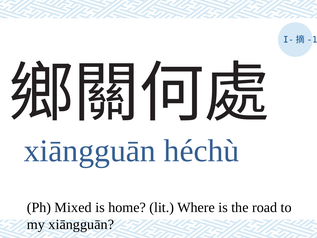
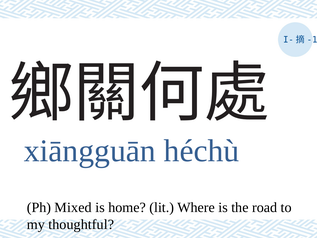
my xiāngguān: xiāngguān -> thoughtful (81, 224)
